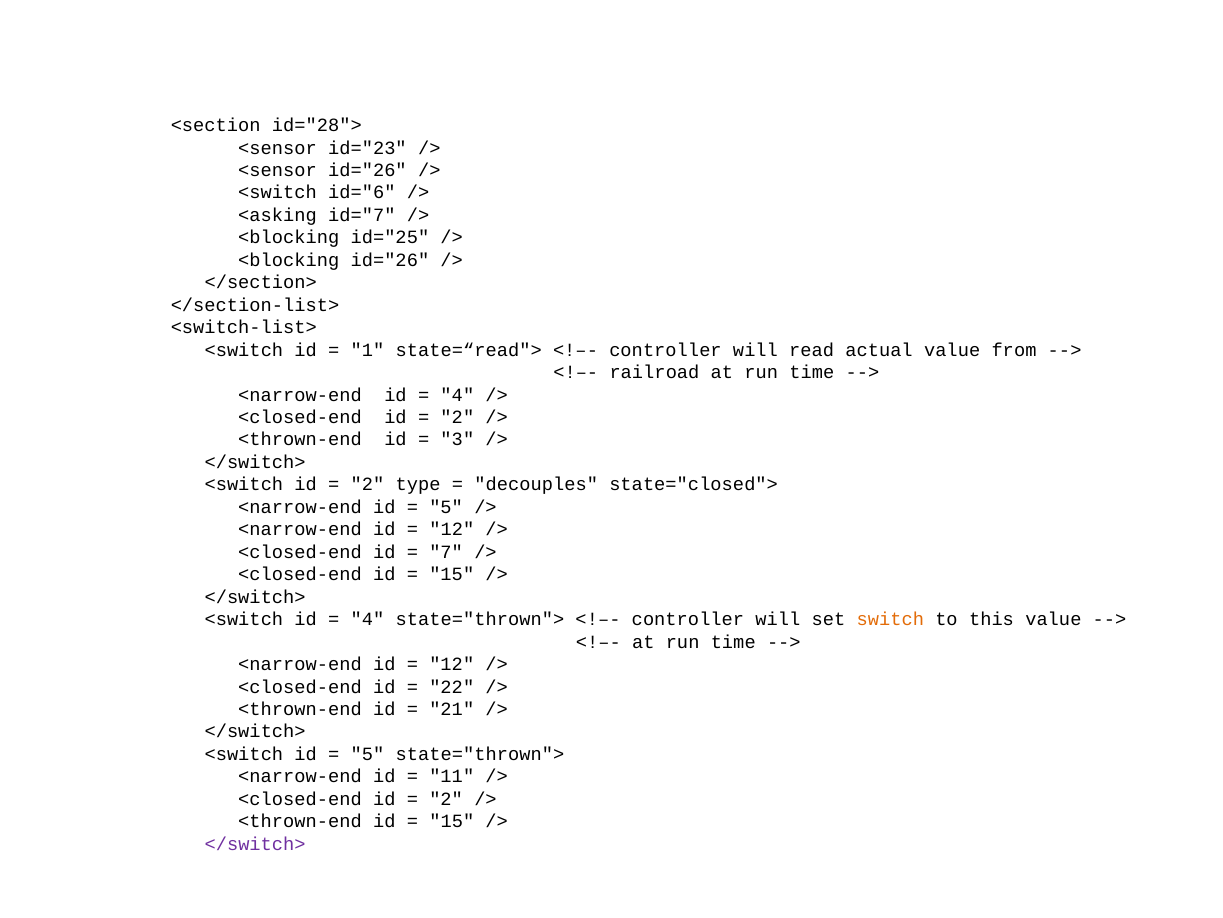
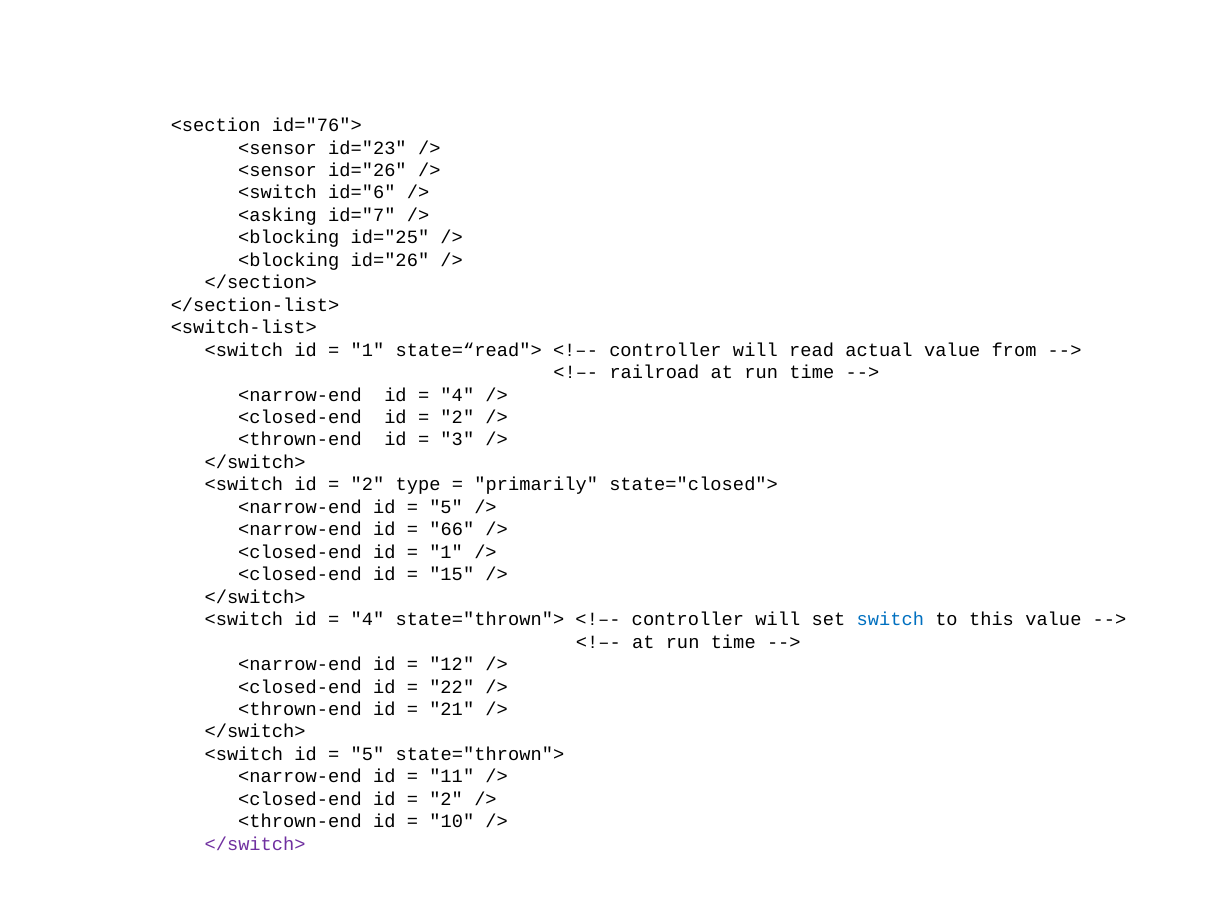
id="28">: id="28"> -> id="76"> (317, 125)
decouples: decouples -> primarily (536, 484)
12: 12 -> 66 (452, 529)
7: 7 -> 1 (446, 552)
switch colour: orange -> blue (890, 619)
15: 15 -> 10 (452, 821)
